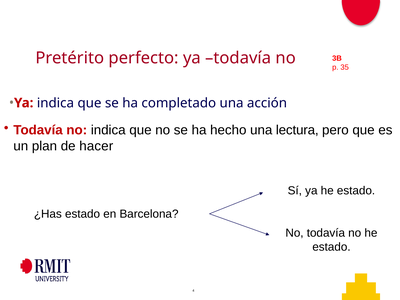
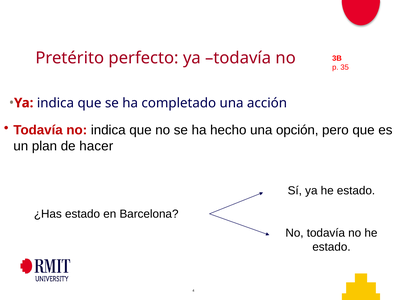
lectura: lectura -> opción (297, 130)
